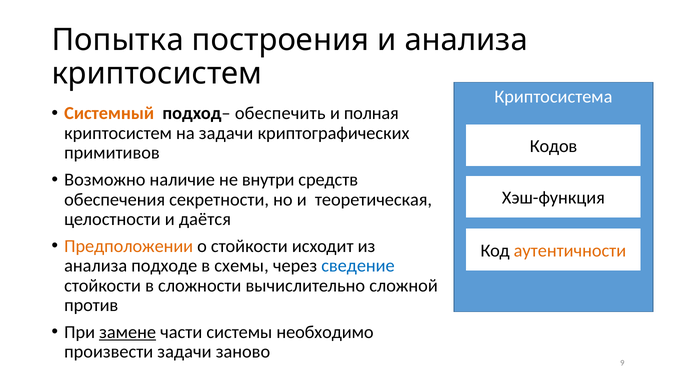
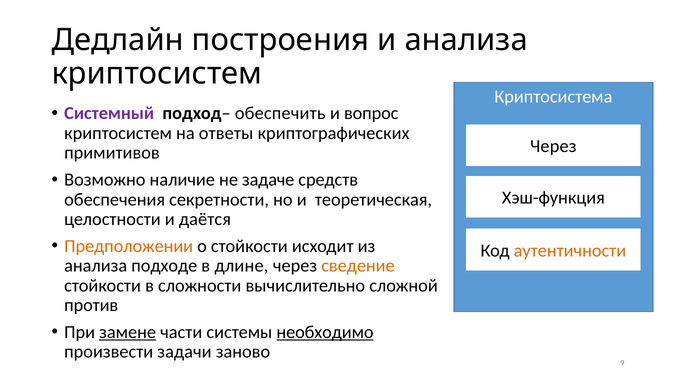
Попытка: Попытка -> Дедлайн (118, 40)
Системный colour: orange -> purple (109, 114)
полная: полная -> вопрос (371, 114)
на задачи: задачи -> ответы (226, 133)
Кодов: Кодов -> Через (553, 147)
внутри: внутри -> задаче (268, 180)
схемы: схемы -> длине (241, 266)
сведение colour: blue -> orange (358, 266)
необходимо underline: none -> present (325, 332)
